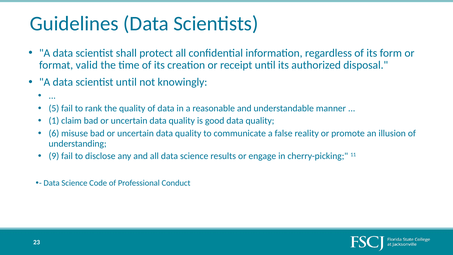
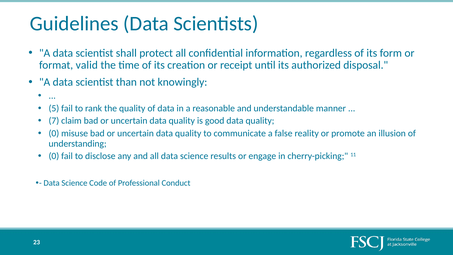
scientist until: until -> than (126, 82)
1: 1 -> 7 (54, 121)
6: 6 -> 0 (54, 133)
9: 9 -> 0 (54, 156)
